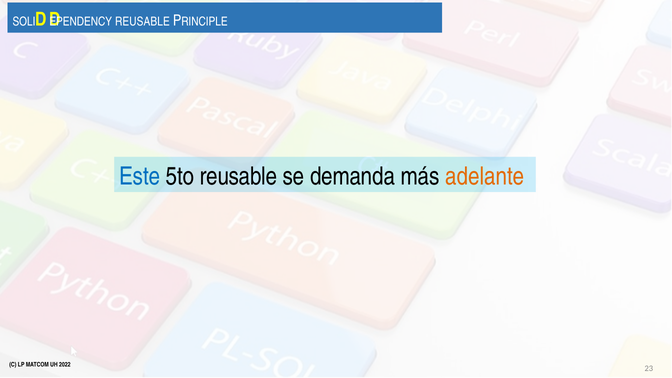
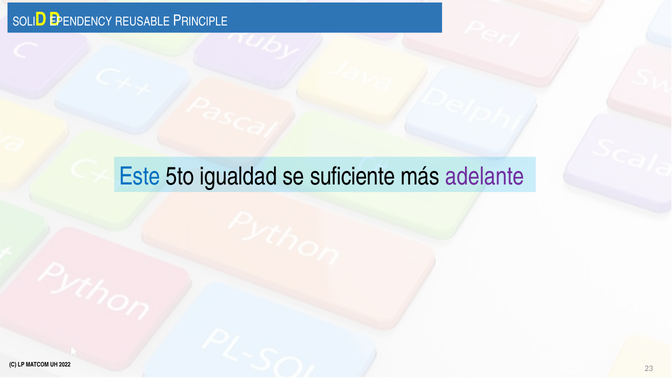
5to reusable: reusable -> igualdad (238, 176)
demanda: demanda -> suficiente (353, 176)
adelante colour: orange -> purple (485, 176)
